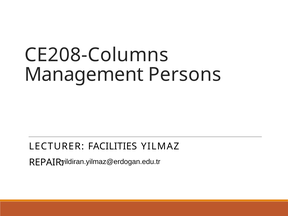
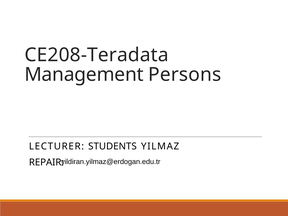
CE208-Columns: CE208-Columns -> CE208-Teradata (97, 55)
FACILITIES: FACILITIES -> STUDENTS (112, 146)
